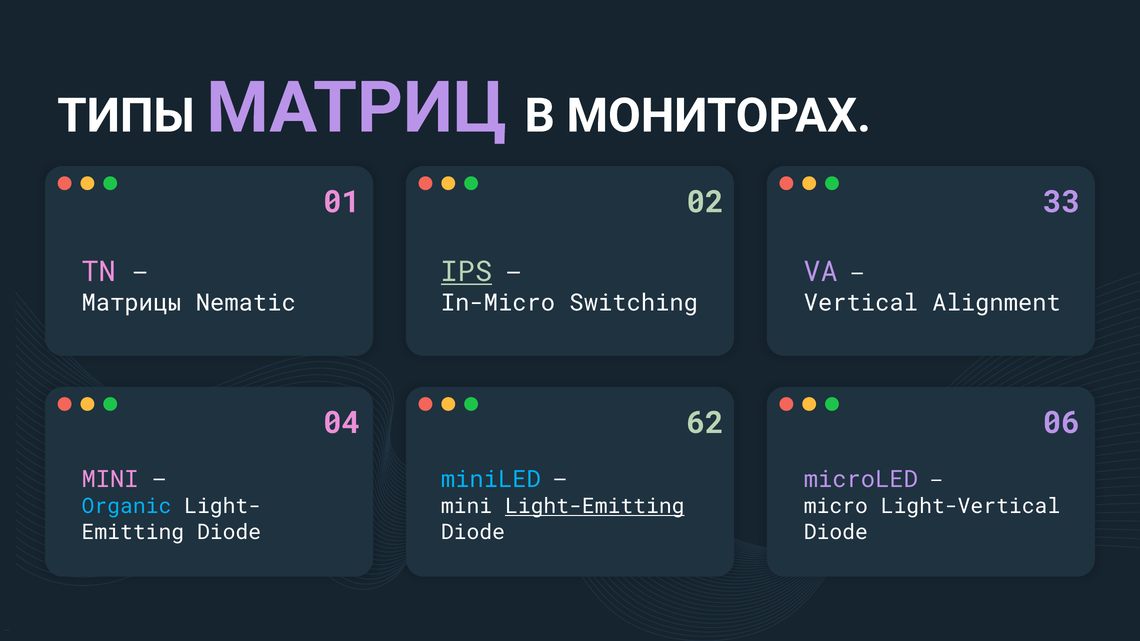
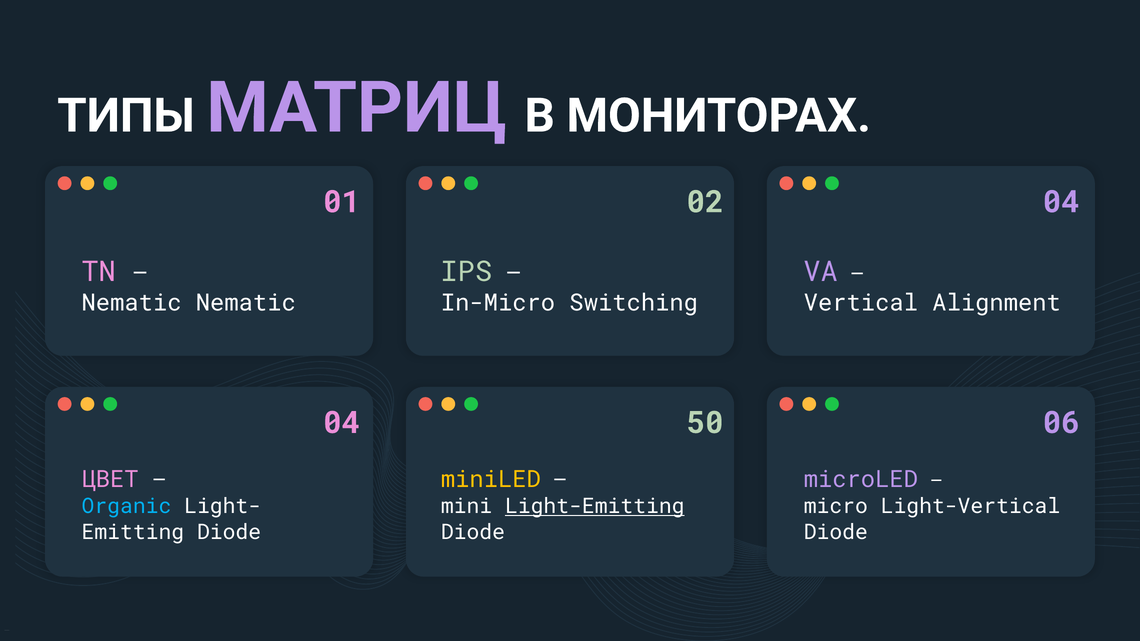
02 33: 33 -> 04 (1061, 202)
IPS underline: present -> none (467, 272)
Матрицы: Матрицы -> Nematic (132, 303)
62: 62 -> 50 (705, 423)
MINI: MINI -> ЦВЕТ (110, 480)
miniLED colour: light blue -> yellow (491, 480)
